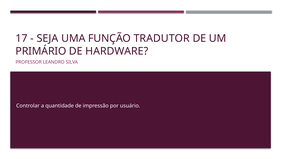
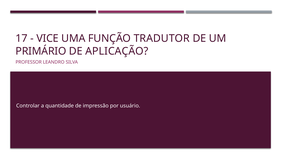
SEJA: SEJA -> VICE (48, 38)
HARDWARE: HARDWARE -> APLICAÇÃO (117, 51)
